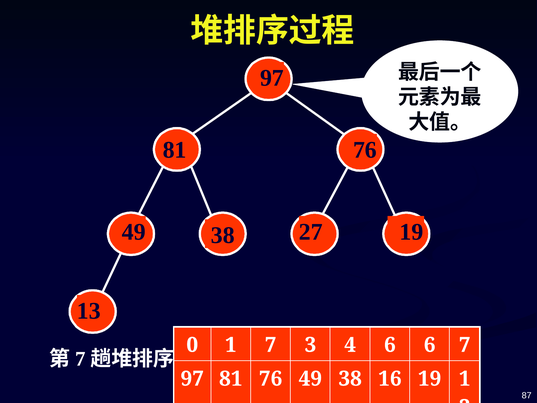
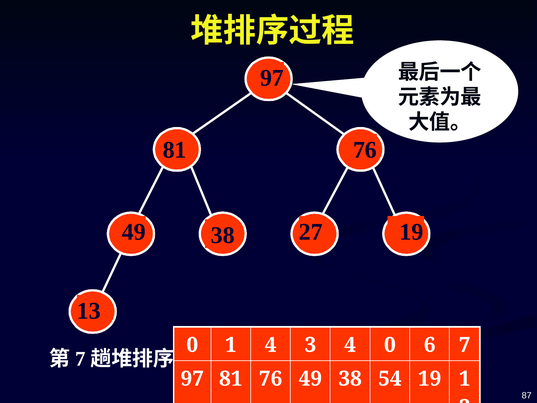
1 7: 7 -> 4 (271, 345)
4 6: 6 -> 0 (390, 345)
16: 16 -> 54 (390, 379)
